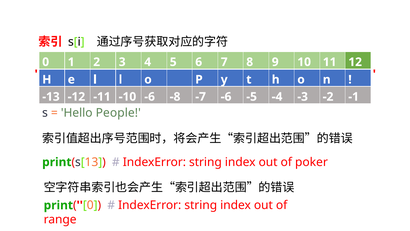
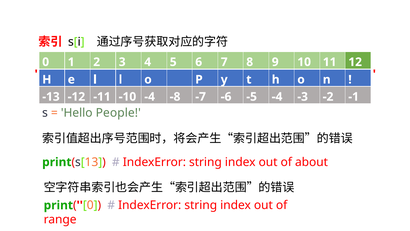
-10 -6: -6 -> -4 (150, 97)
poker: poker -> about (312, 162)
